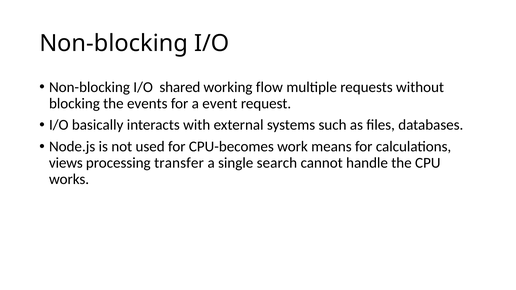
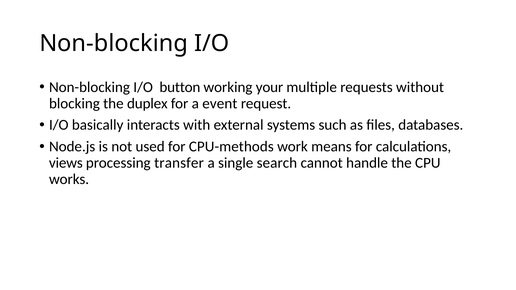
shared: shared -> button (180, 87)
flow: flow -> your (270, 87)
events: events -> duplex (147, 103)
CPU-becomes: CPU-becomes -> CPU-methods (231, 147)
